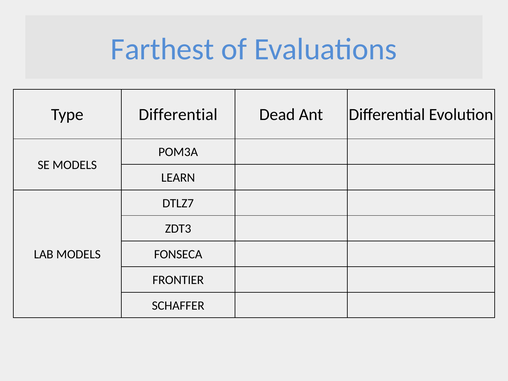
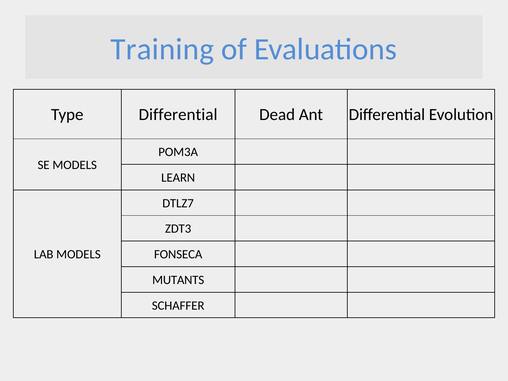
Farthest: Farthest -> Training (162, 49)
FRONTIER: FRONTIER -> MUTANTS (178, 280)
